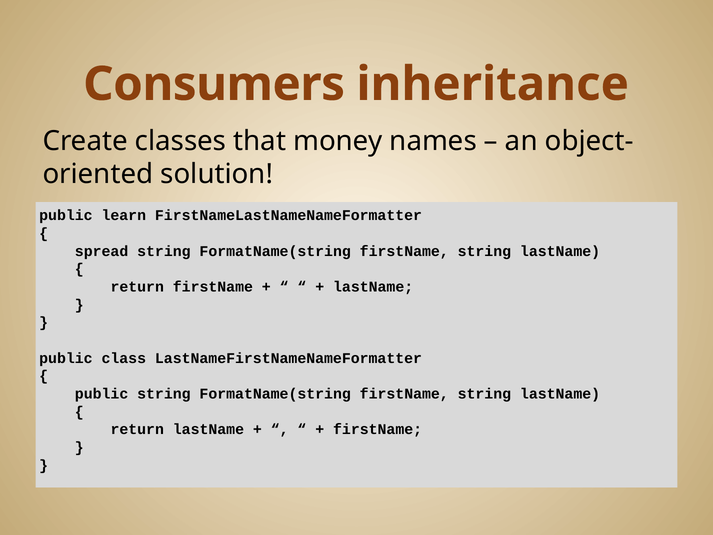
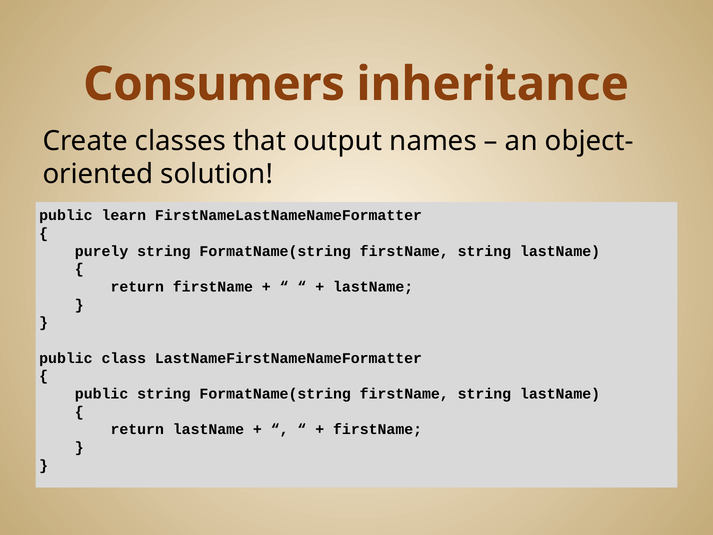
money: money -> output (338, 141)
spread: spread -> purely (102, 251)
